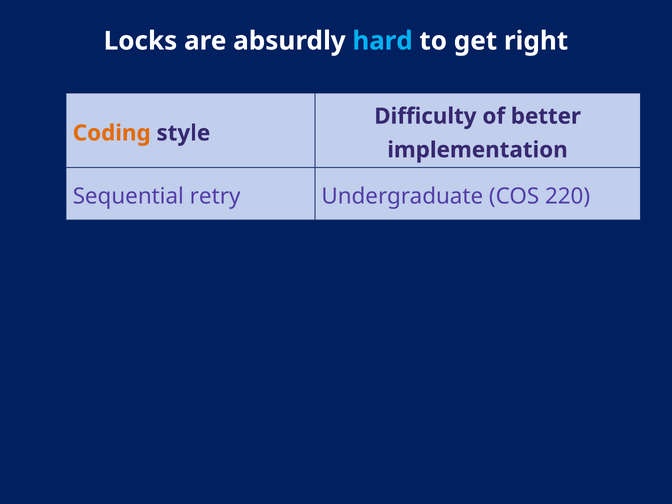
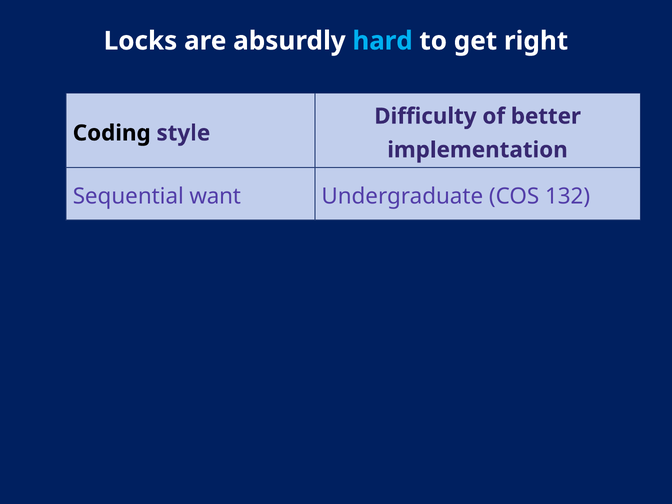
Coding colour: orange -> black (112, 133)
retry: retry -> want (215, 196)
220: 220 -> 132 (568, 196)
